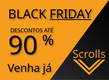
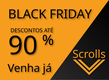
FRIDAY underline: present -> none (71, 14)
